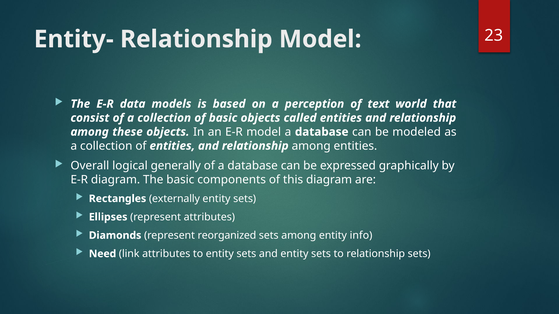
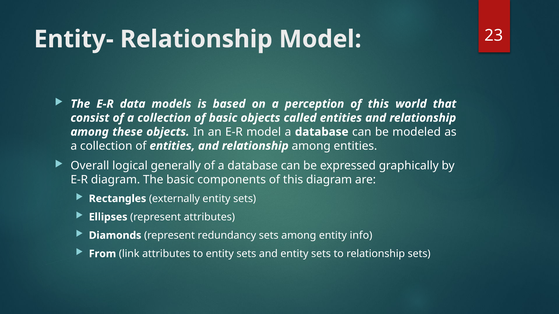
perception of text: text -> this (378, 104)
reorganized: reorganized -> redundancy (227, 236)
Need: Need -> From (102, 254)
